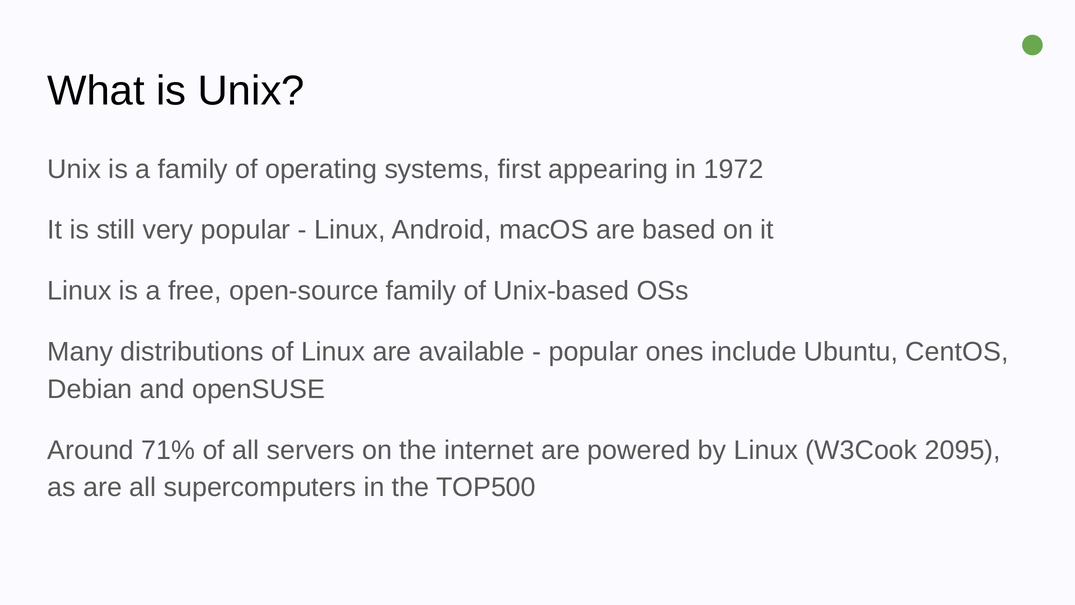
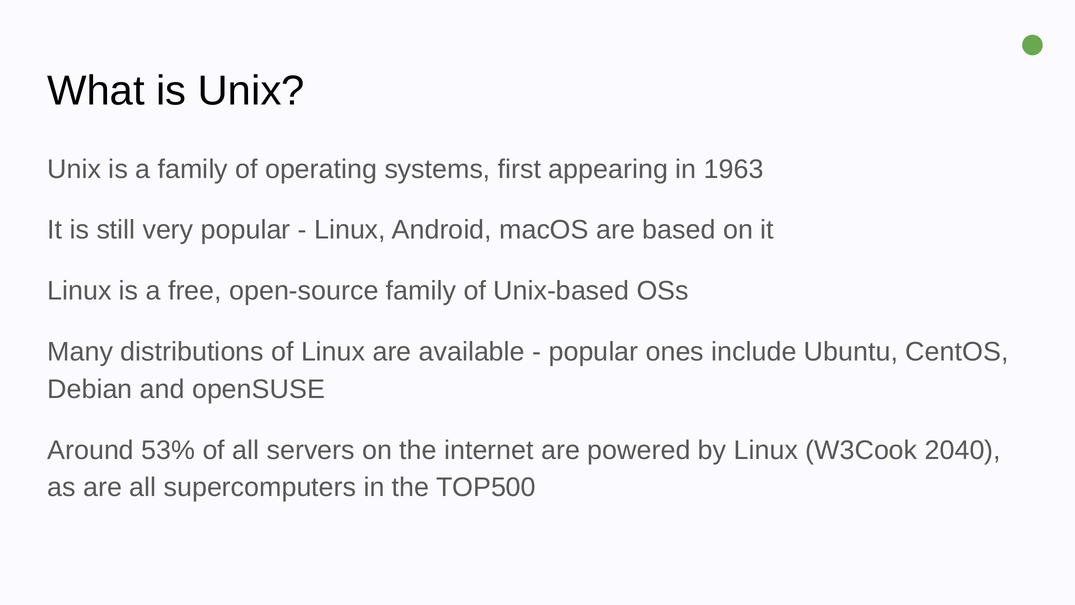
1972: 1972 -> 1963 (734, 169)
71%: 71% -> 53% (168, 450)
2095: 2095 -> 2040 (963, 450)
